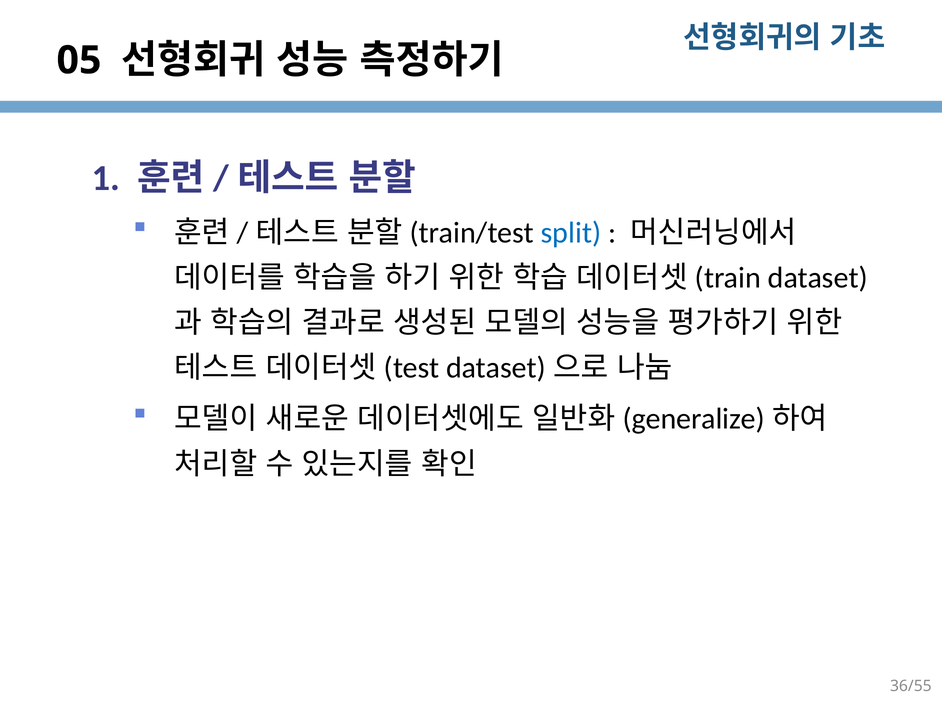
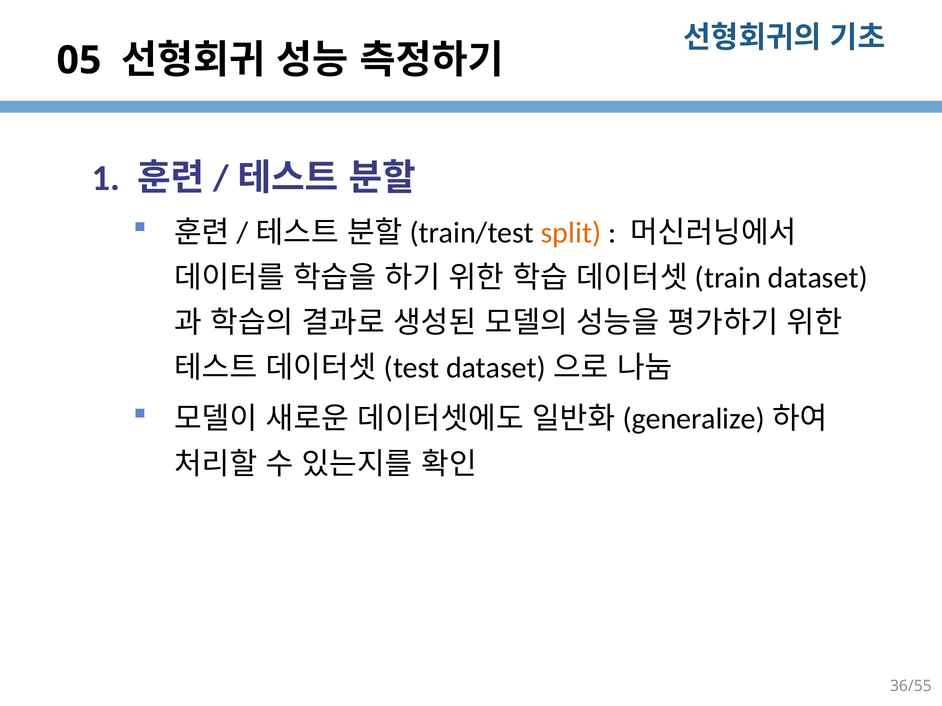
split colour: blue -> orange (571, 233)
